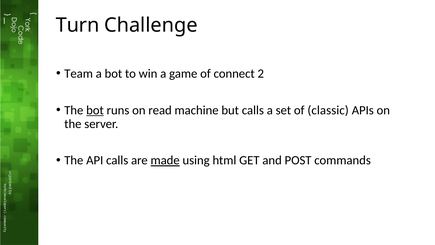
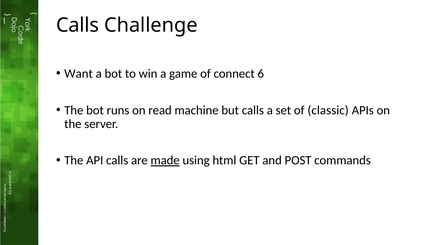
Turn: Turn -> Calls (78, 25)
Team: Team -> Want (79, 74)
2: 2 -> 6 (261, 74)
bot underline: present -> none (95, 110)
